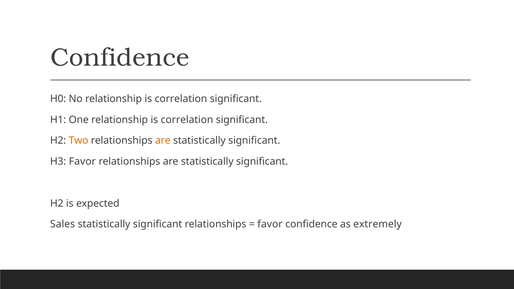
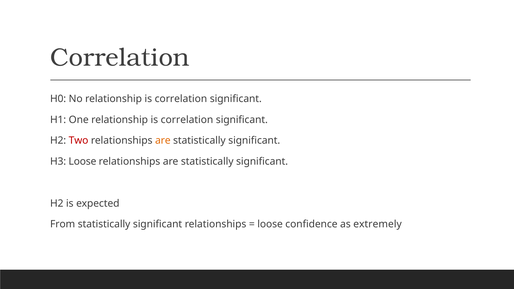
Confidence: Confidence -> Correlation (120, 58)
Two colour: orange -> red (79, 141)
H3 Favor: Favor -> Loose (82, 162)
Sales: Sales -> From (63, 224)
favor: favor -> loose (270, 224)
